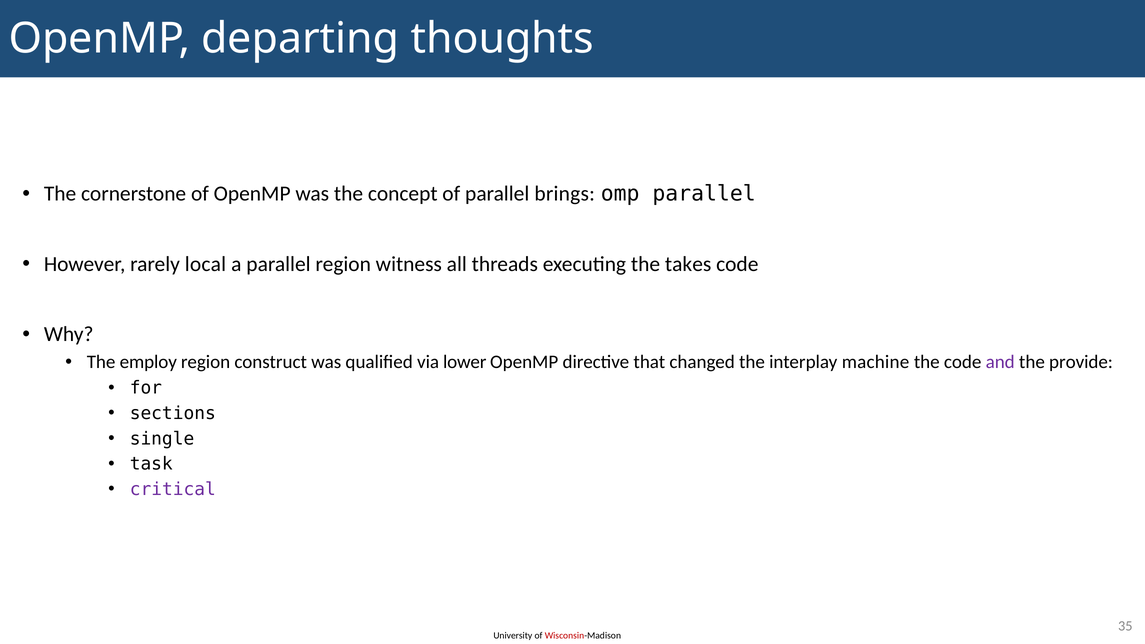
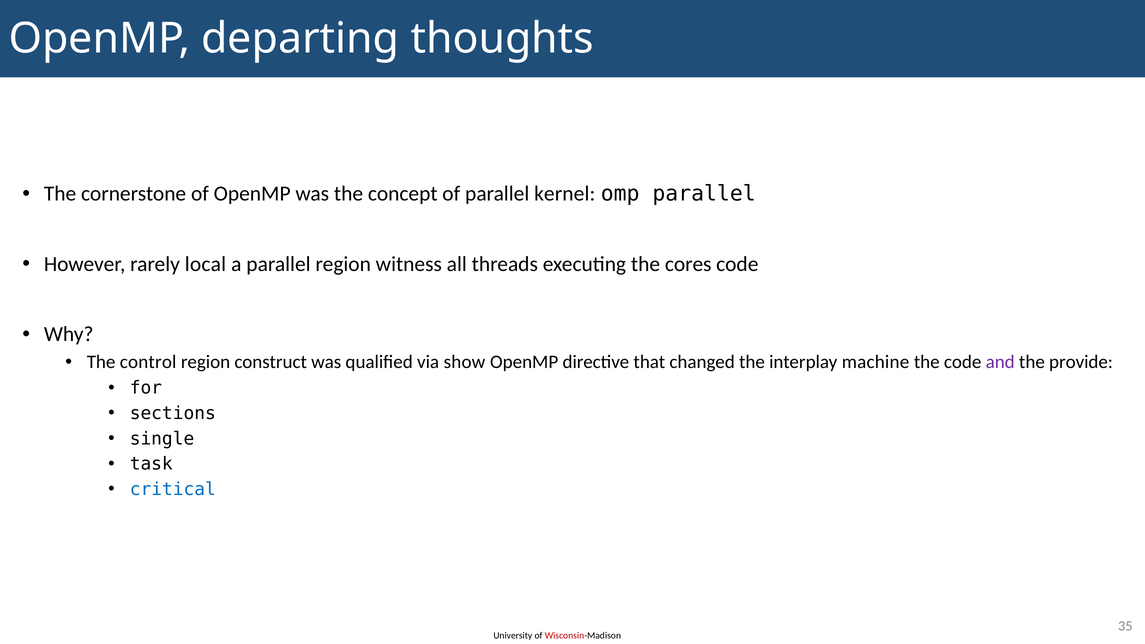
brings: brings -> kernel (565, 194)
takes: takes -> cores (688, 264)
employ: employ -> control (148, 362)
lower: lower -> show (465, 362)
critical colour: purple -> blue (173, 489)
